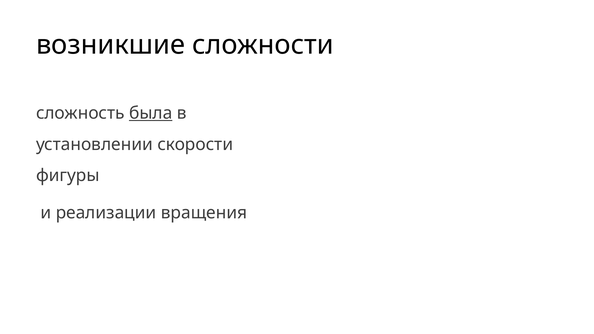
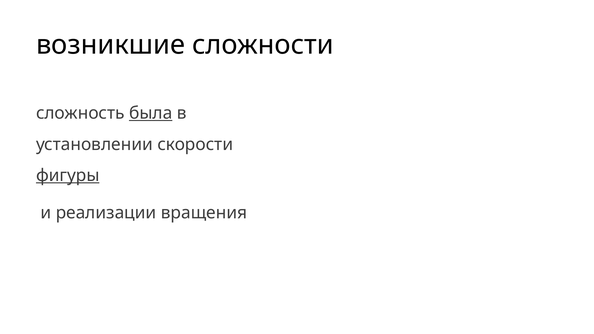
фигуры underline: none -> present (68, 176)
